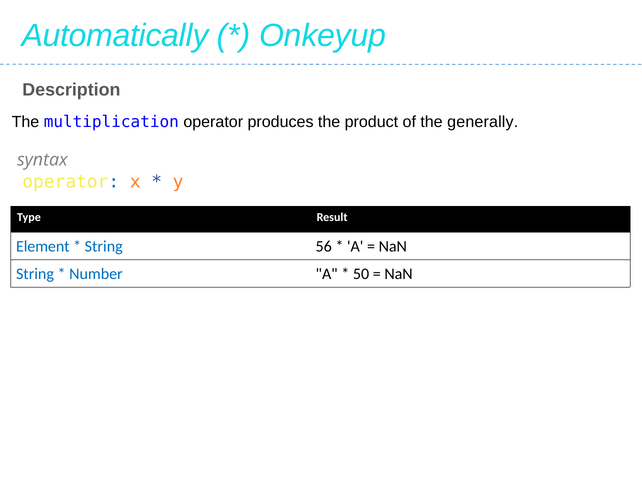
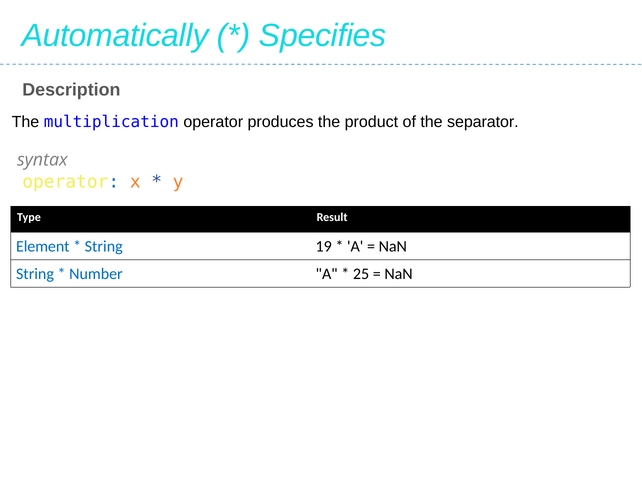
Onkeyup: Onkeyup -> Specifies (323, 36)
generally: generally -> separator (483, 122)
56: 56 -> 19 (324, 246)
50: 50 -> 25 (361, 273)
